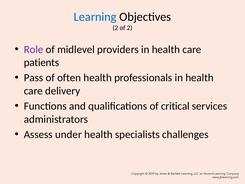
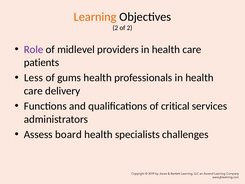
Learning colour: blue -> orange (95, 17)
Pass: Pass -> Less (34, 78)
often: often -> gums (69, 78)
under: under -> board (68, 134)
